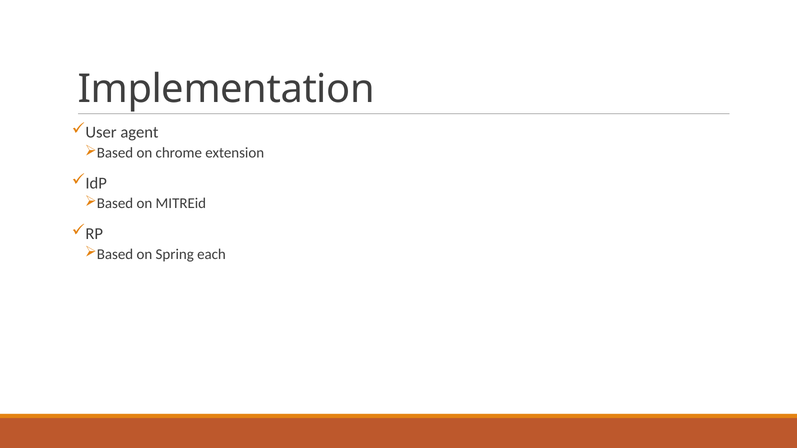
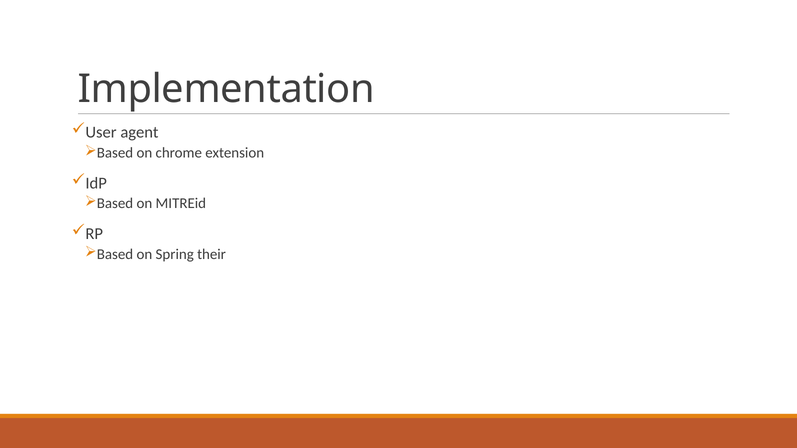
each: each -> their (212, 254)
